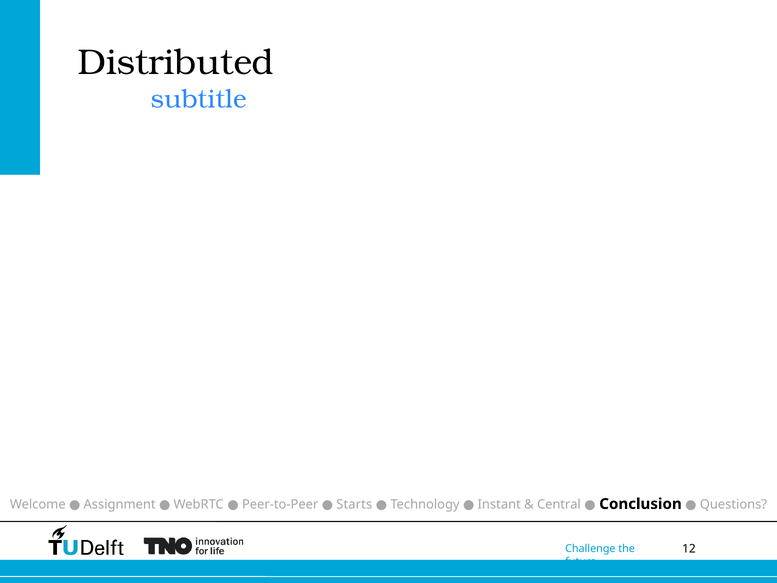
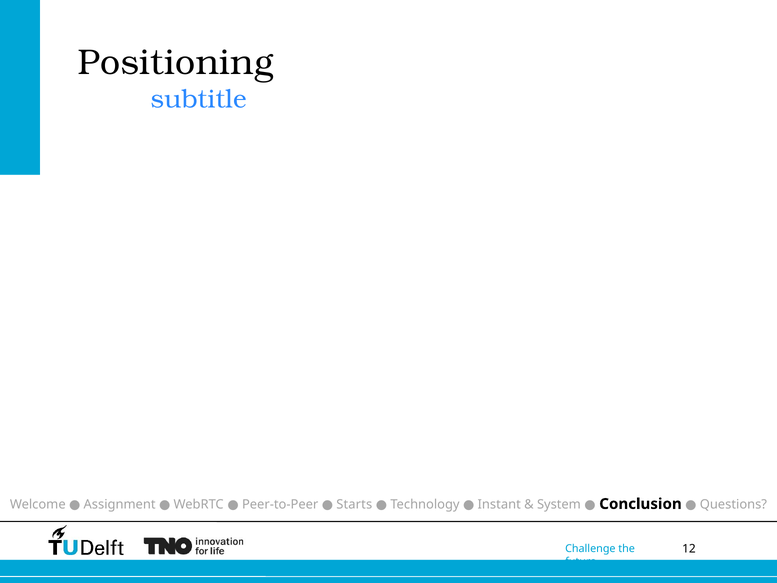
Distributed: Distributed -> Positioning (176, 63)
Central: Central -> System (559, 504)
